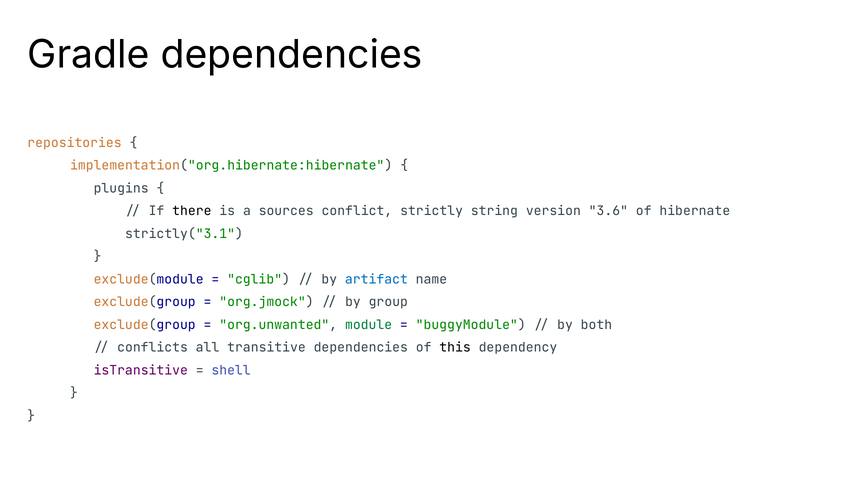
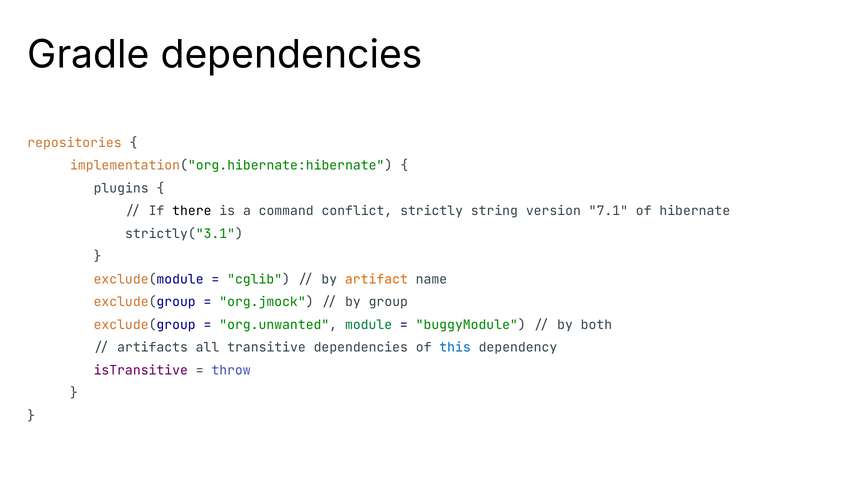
sources: sources -> command (286, 211)
3.6: 3.6 -> 7.1 (608, 211)
artifact colour: blue -> orange (376, 279)
conflicts: conflicts -> artifacts (153, 348)
this colour: black -> blue (455, 348)
shell: shell -> throw (231, 370)
